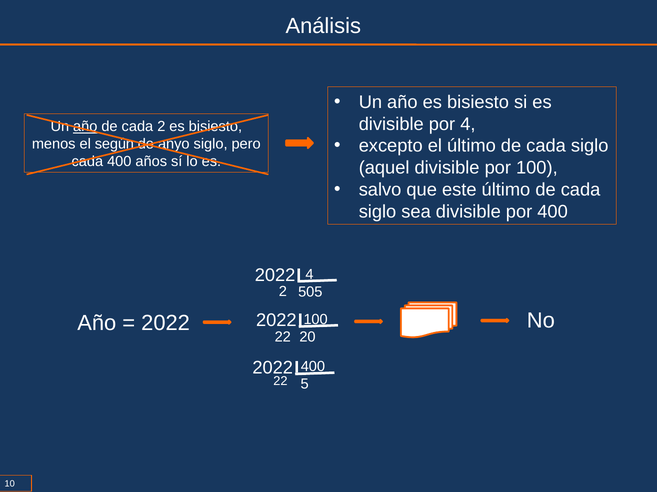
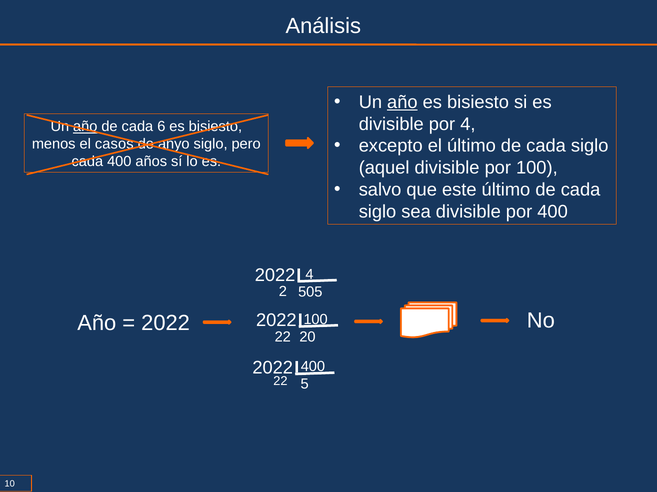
año underline: none -> present (402, 102)
cada 2: 2 -> 6 (161, 127)
según: según -> casos (114, 144)
